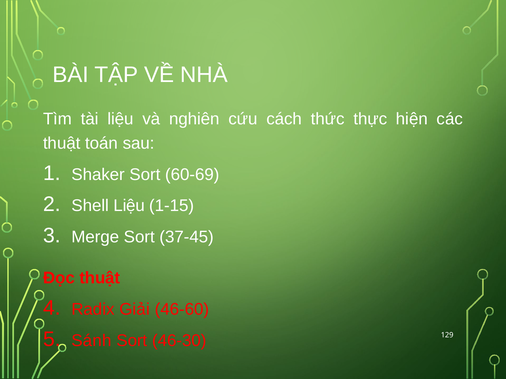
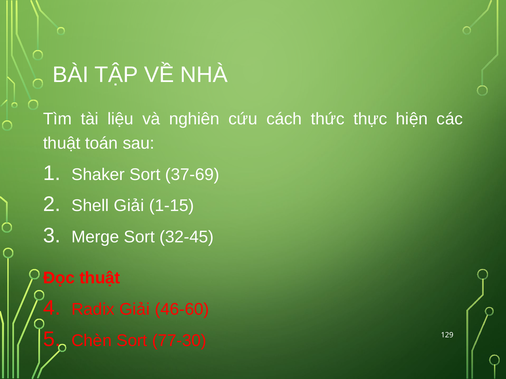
60-69: 60-69 -> 37-69 (192, 175)
Shell Liệu: Liệu -> Giải (129, 206)
37-45: 37-45 -> 32-45 (187, 237)
Sánh: Sánh -> Chèn (92, 341)
46-30: 46-30 -> 77-30 (179, 341)
